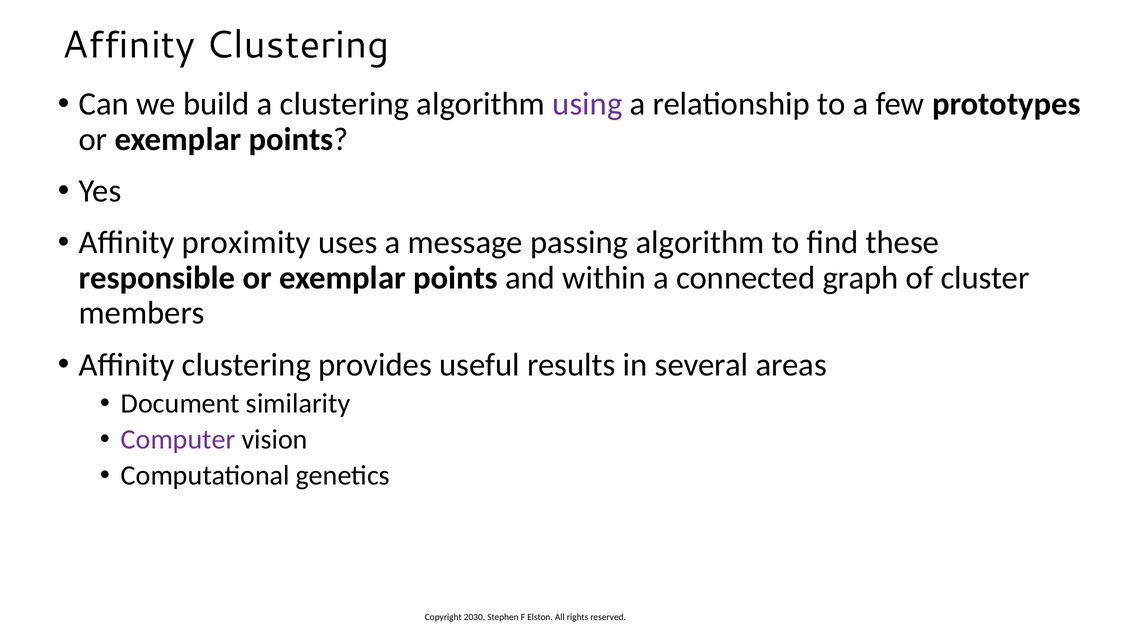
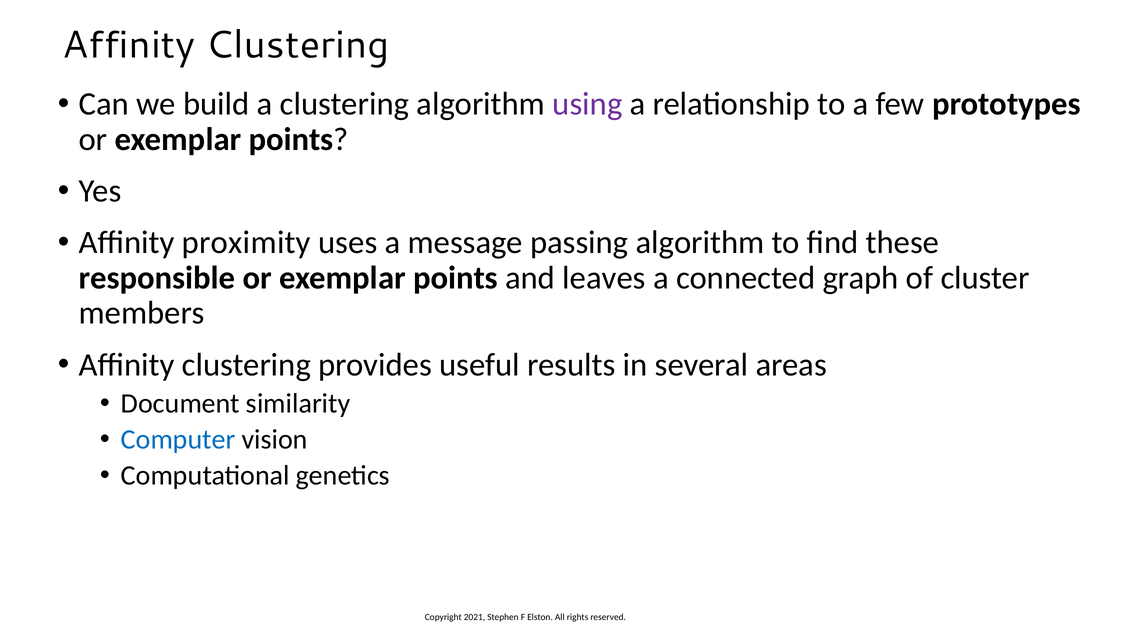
within: within -> leaves (604, 278)
Computer colour: purple -> blue (178, 440)
2030: 2030 -> 2021 (474, 617)
